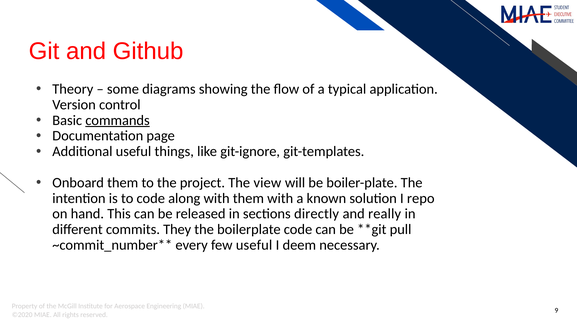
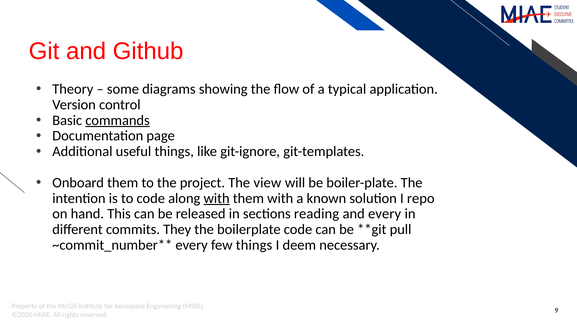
with underline: none -> present (217, 198)
directly: directly -> reading (317, 214)
and really: really -> every (385, 214)
few useful: useful -> things (254, 245)
